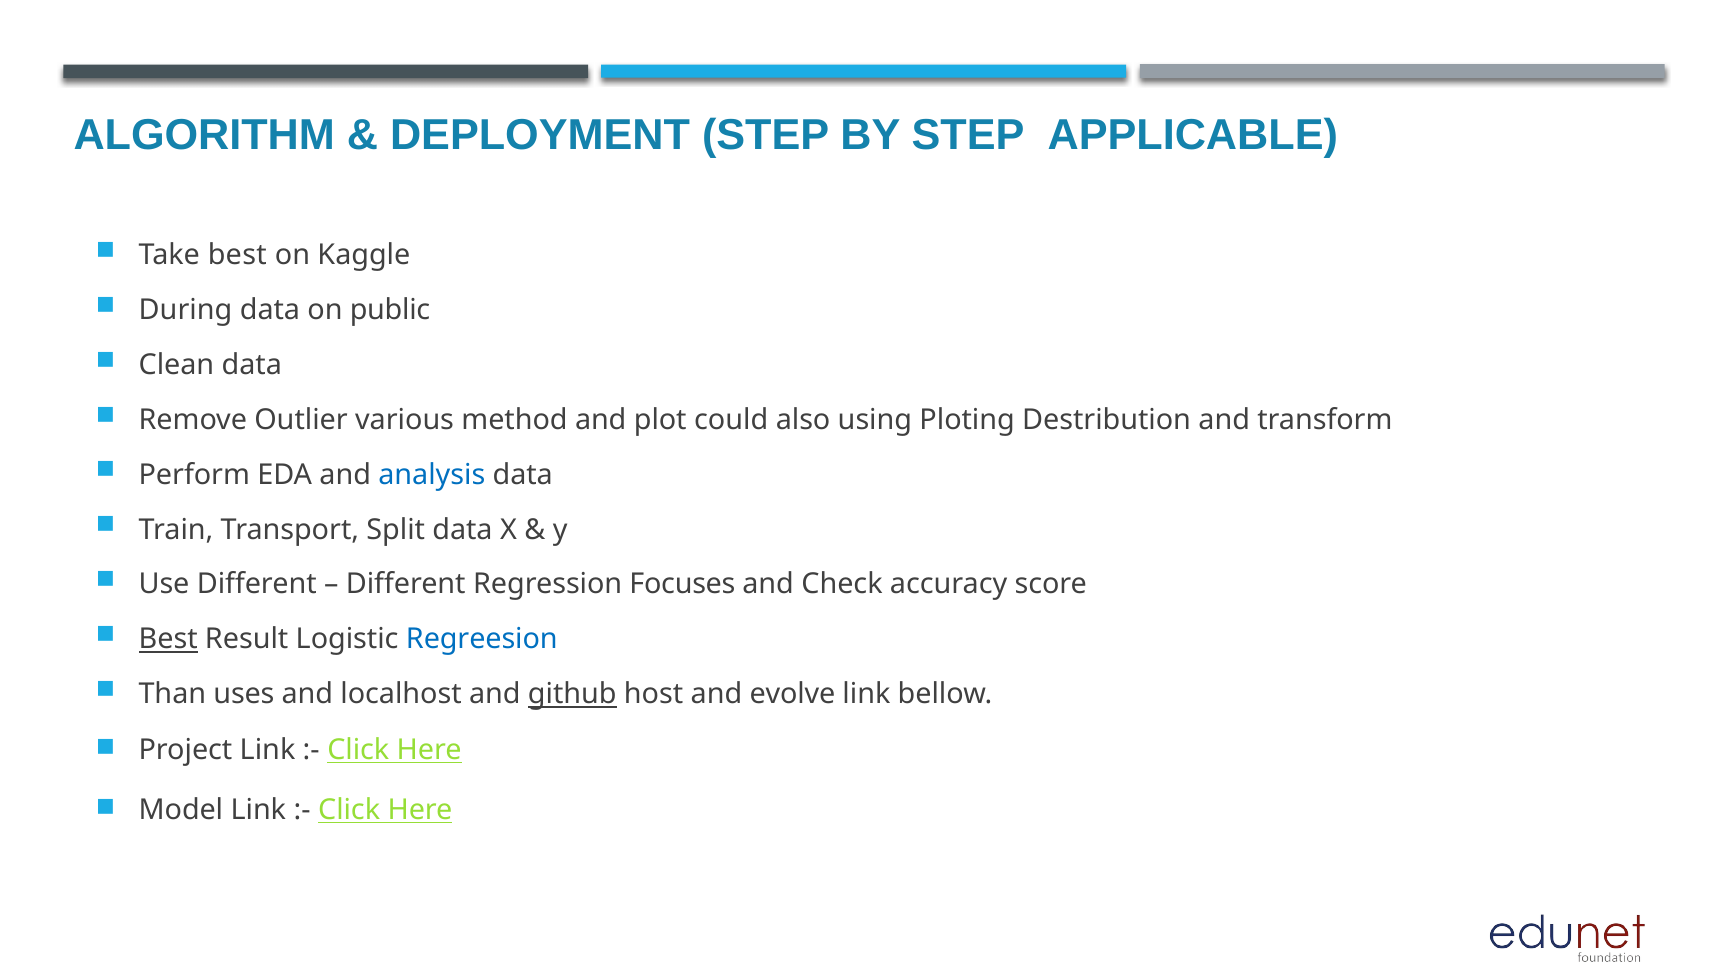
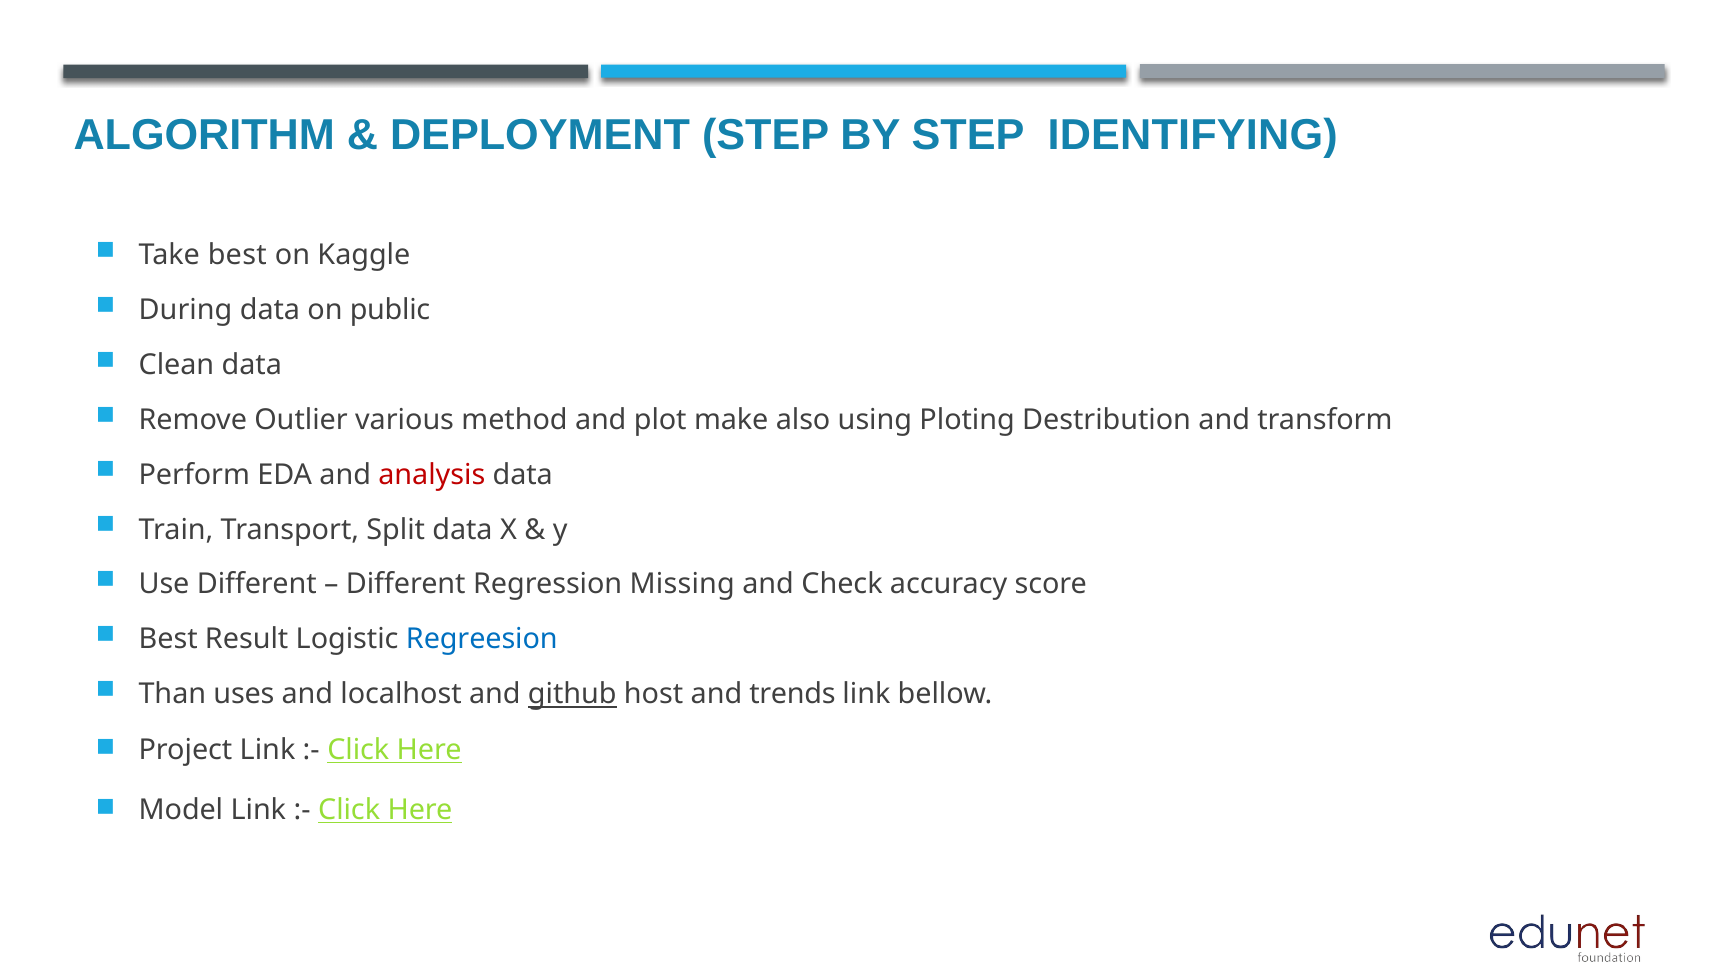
APPLICABLE: APPLICABLE -> IDENTIFYING (1193, 135)
could: could -> make (731, 420)
analysis colour: blue -> red (432, 475)
Focuses: Focuses -> Missing (682, 584)
Best underline: present -> none (168, 639)
evolve: evolve -> trends (792, 694)
